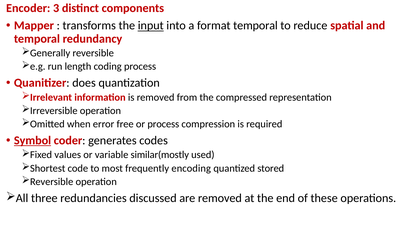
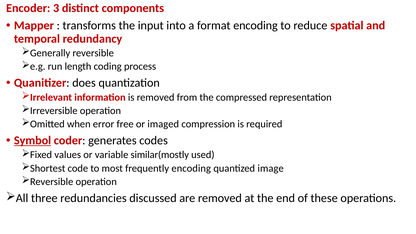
input underline: present -> none (151, 26)
format temporal: temporal -> encoding (255, 26)
or process: process -> imaged (163, 124)
stored: stored -> image (271, 168)
